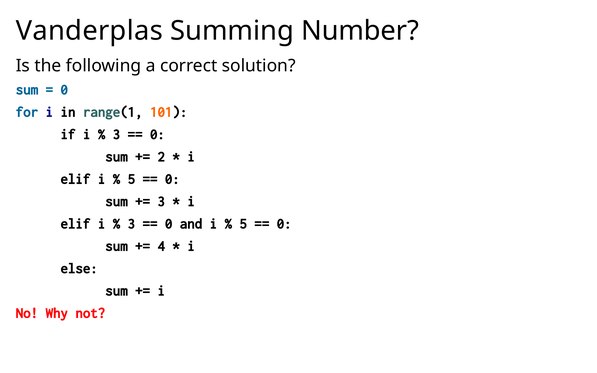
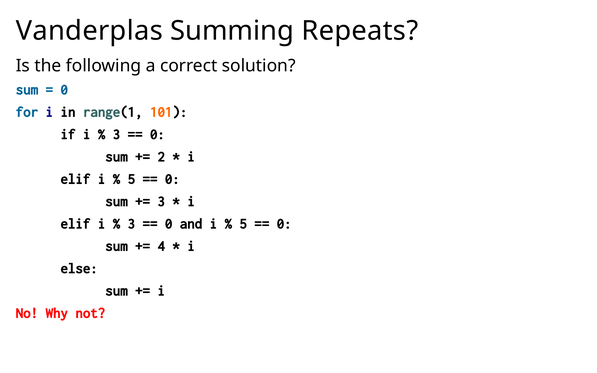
Number: Number -> Repeats (360, 31)
